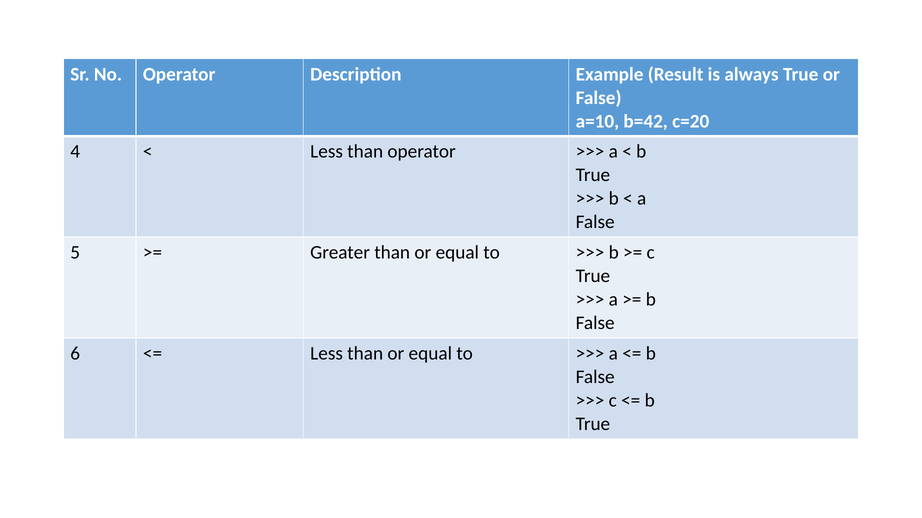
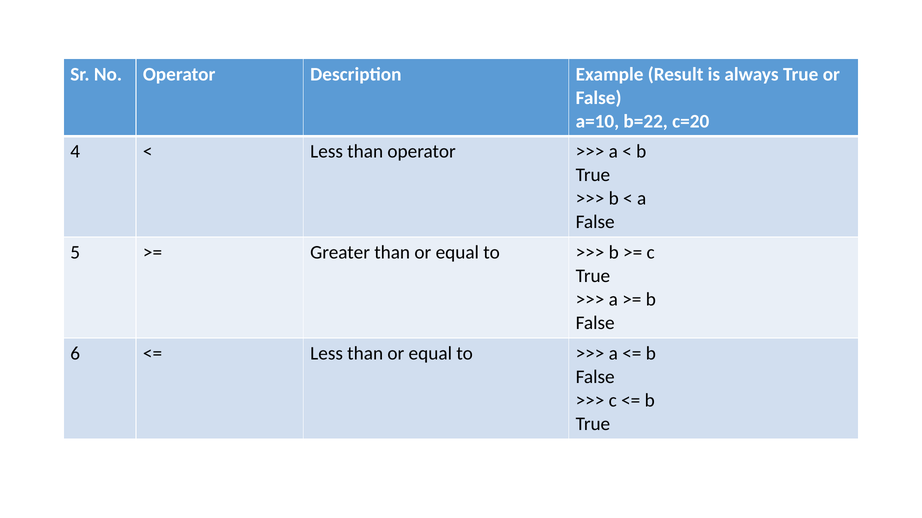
b=42: b=42 -> b=22 (646, 121)
